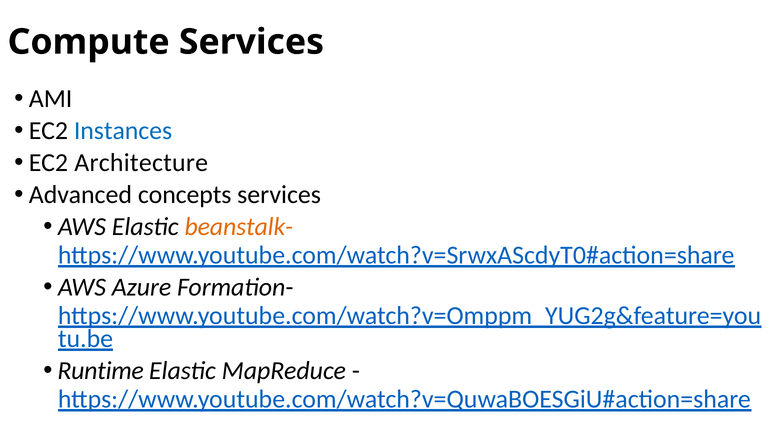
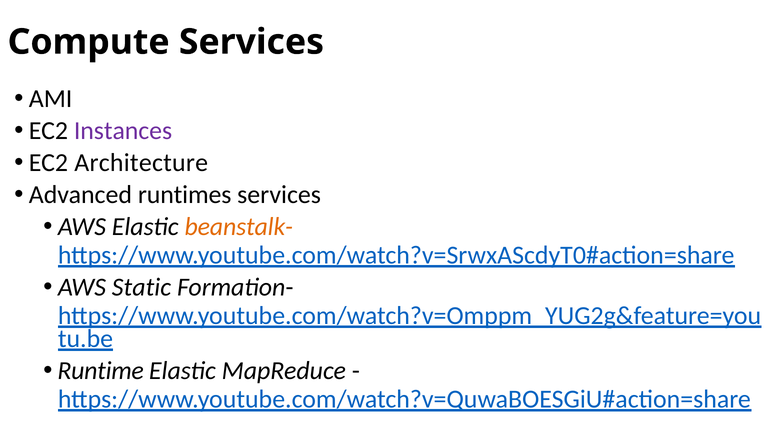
Instances colour: blue -> purple (123, 131)
concepts: concepts -> runtimes (185, 195)
Azure: Azure -> Static (141, 287)
